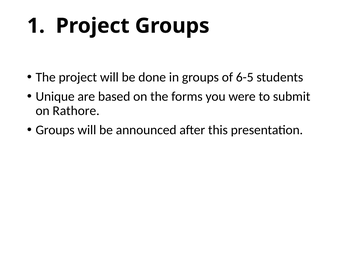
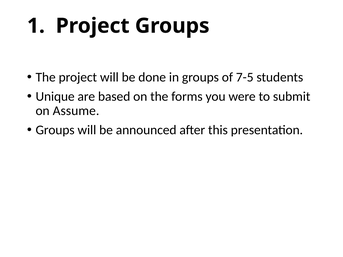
6-5: 6-5 -> 7-5 (245, 77)
Rathore: Rathore -> Assume (76, 111)
